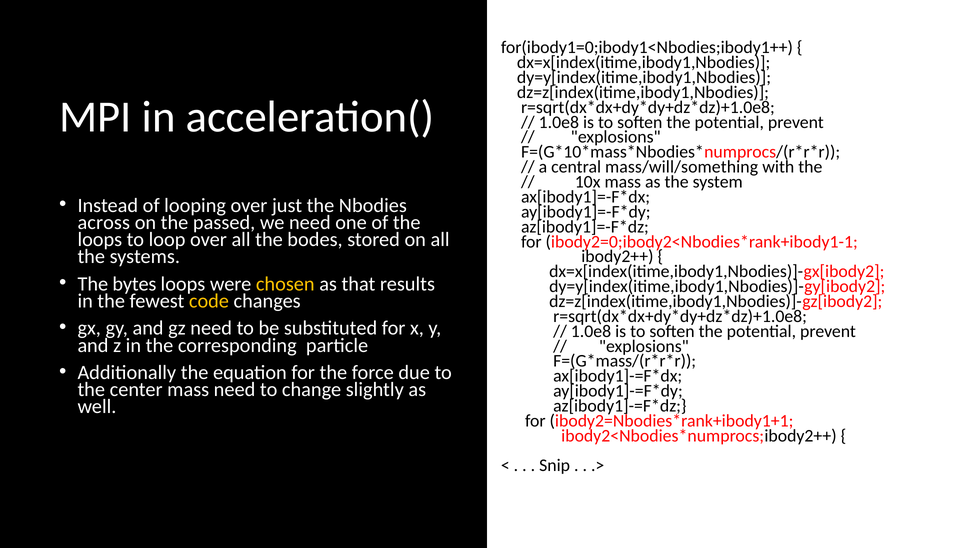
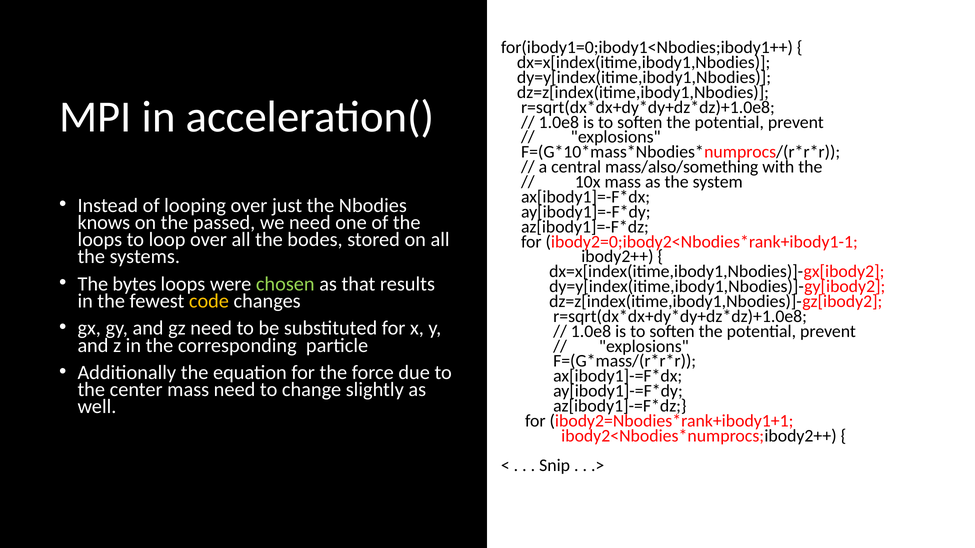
mass/will/something: mass/will/something -> mass/also/something (682, 167)
across: across -> knows (104, 223)
chosen colour: yellow -> light green (285, 284)
